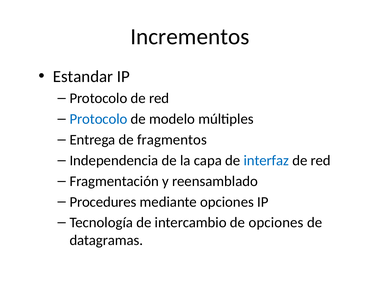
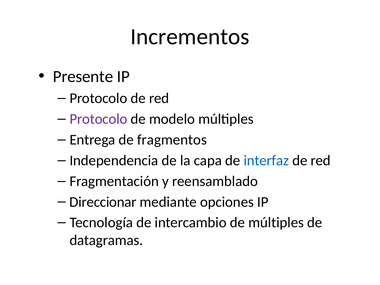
Estandar: Estandar -> Presente (83, 77)
Protocolo colour: blue -> purple (99, 119)
Procedures: Procedures -> Direccionar (103, 202)
de opciones: opciones -> múltiples (276, 223)
